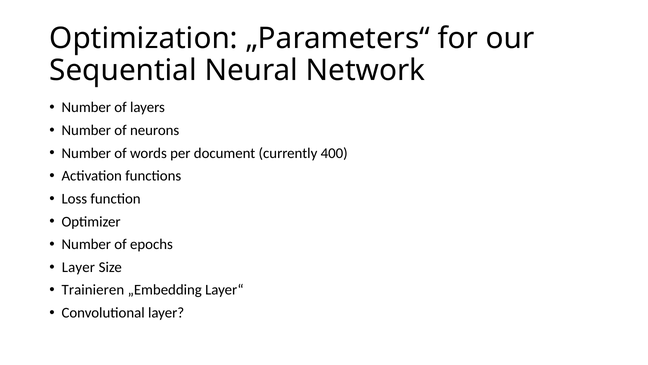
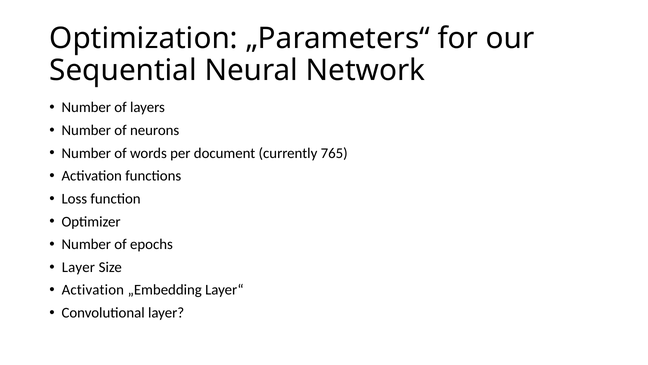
400: 400 -> 765 (334, 153)
Trainieren: Trainieren -> Activation (93, 290)
